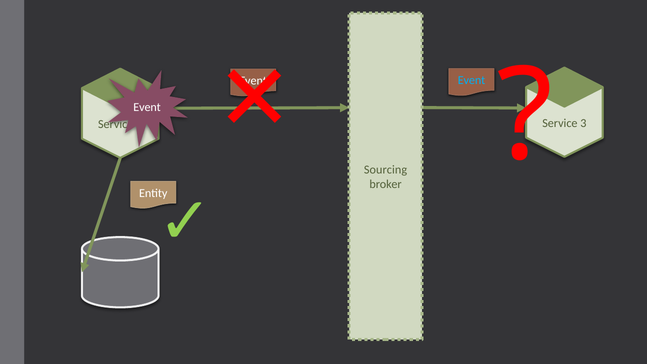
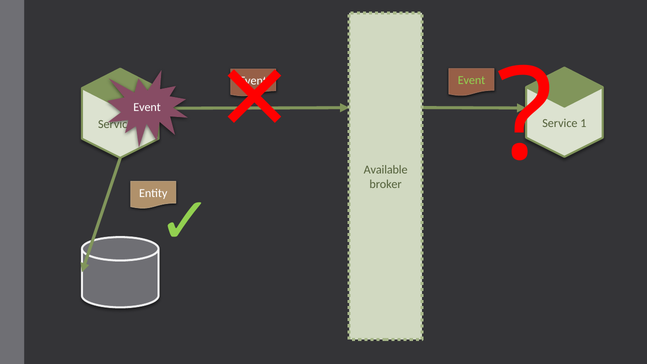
Event colour: light blue -> light green (471, 80)
3: 3 -> 1 (583, 123)
Sourcing: Sourcing -> Available (386, 170)
